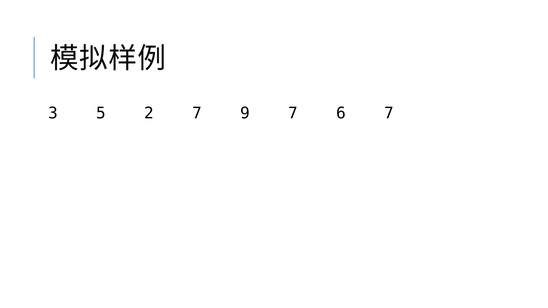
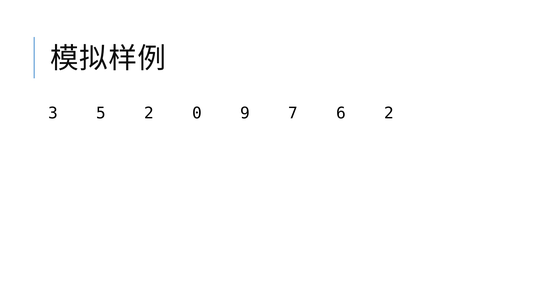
2 7: 7 -> 0 (197, 113)
6 7: 7 -> 2 (389, 113)
